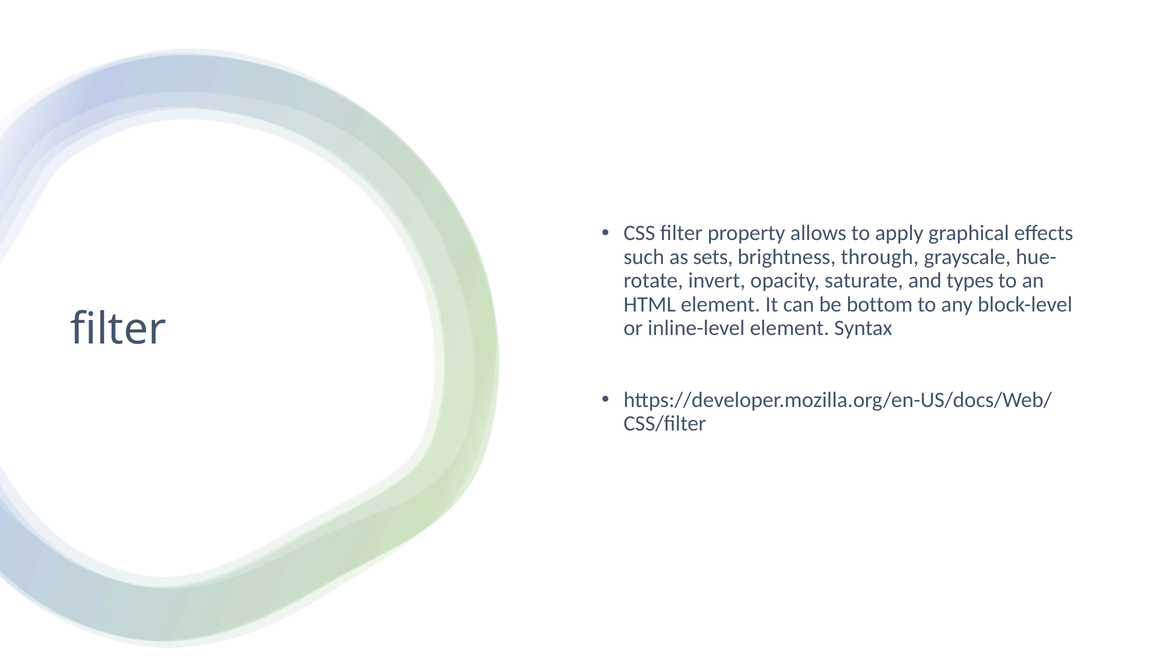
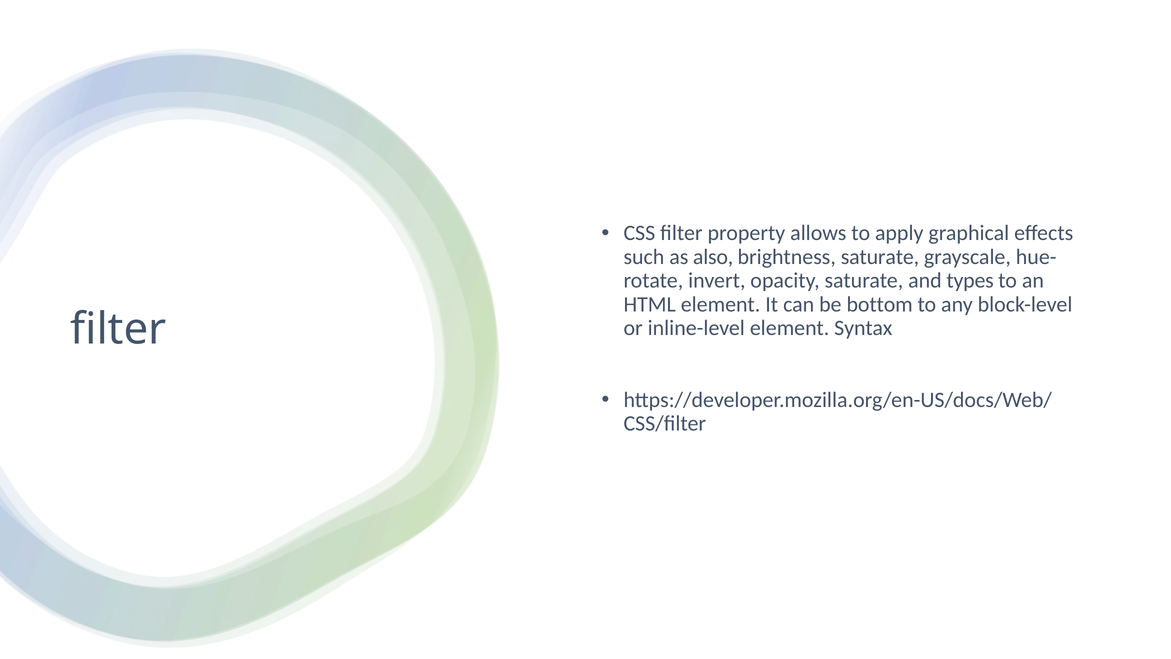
sets: sets -> also (713, 257)
brightness through: through -> saturate (880, 257)
